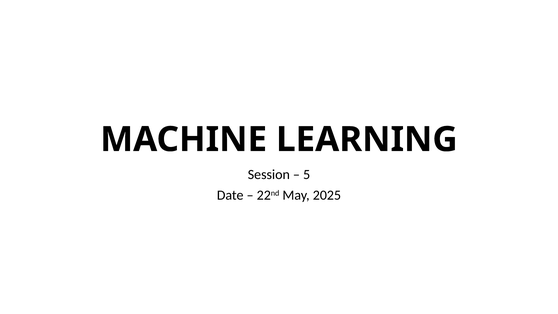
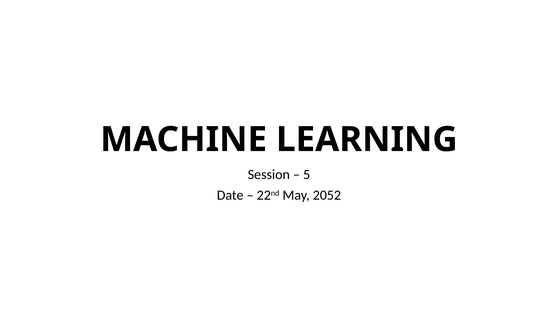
2025: 2025 -> 2052 (327, 195)
